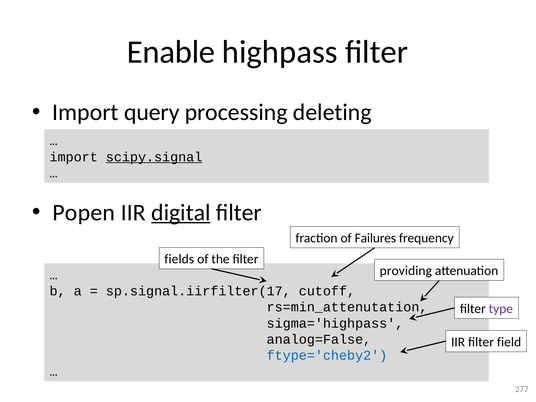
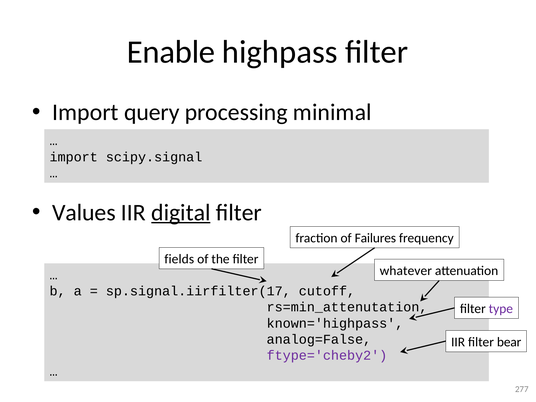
deleting: deleting -> minimal (332, 112)
scipy.signal underline: present -> none (154, 157)
Popen: Popen -> Values (84, 213)
providing: providing -> whatever (406, 271)
sigma='highpass: sigma='highpass -> known='highpass (335, 323)
field: field -> bear (509, 342)
ftype='cheby2 colour: blue -> purple (327, 355)
